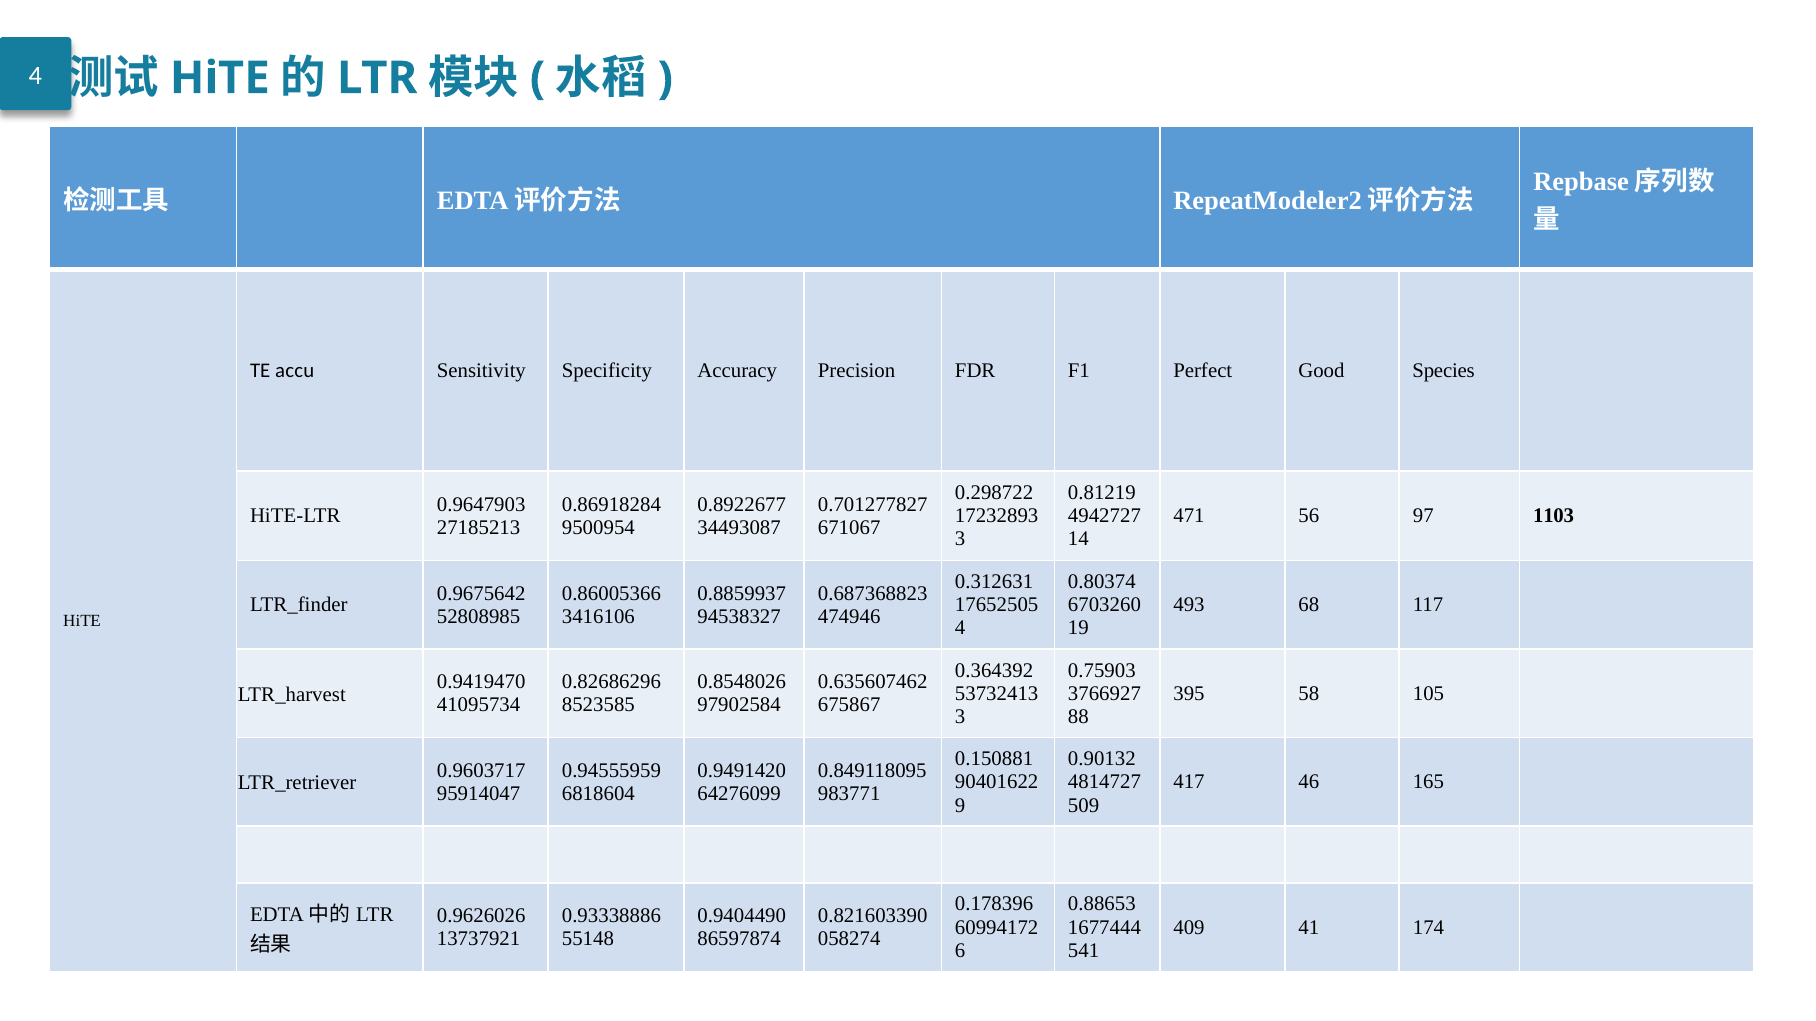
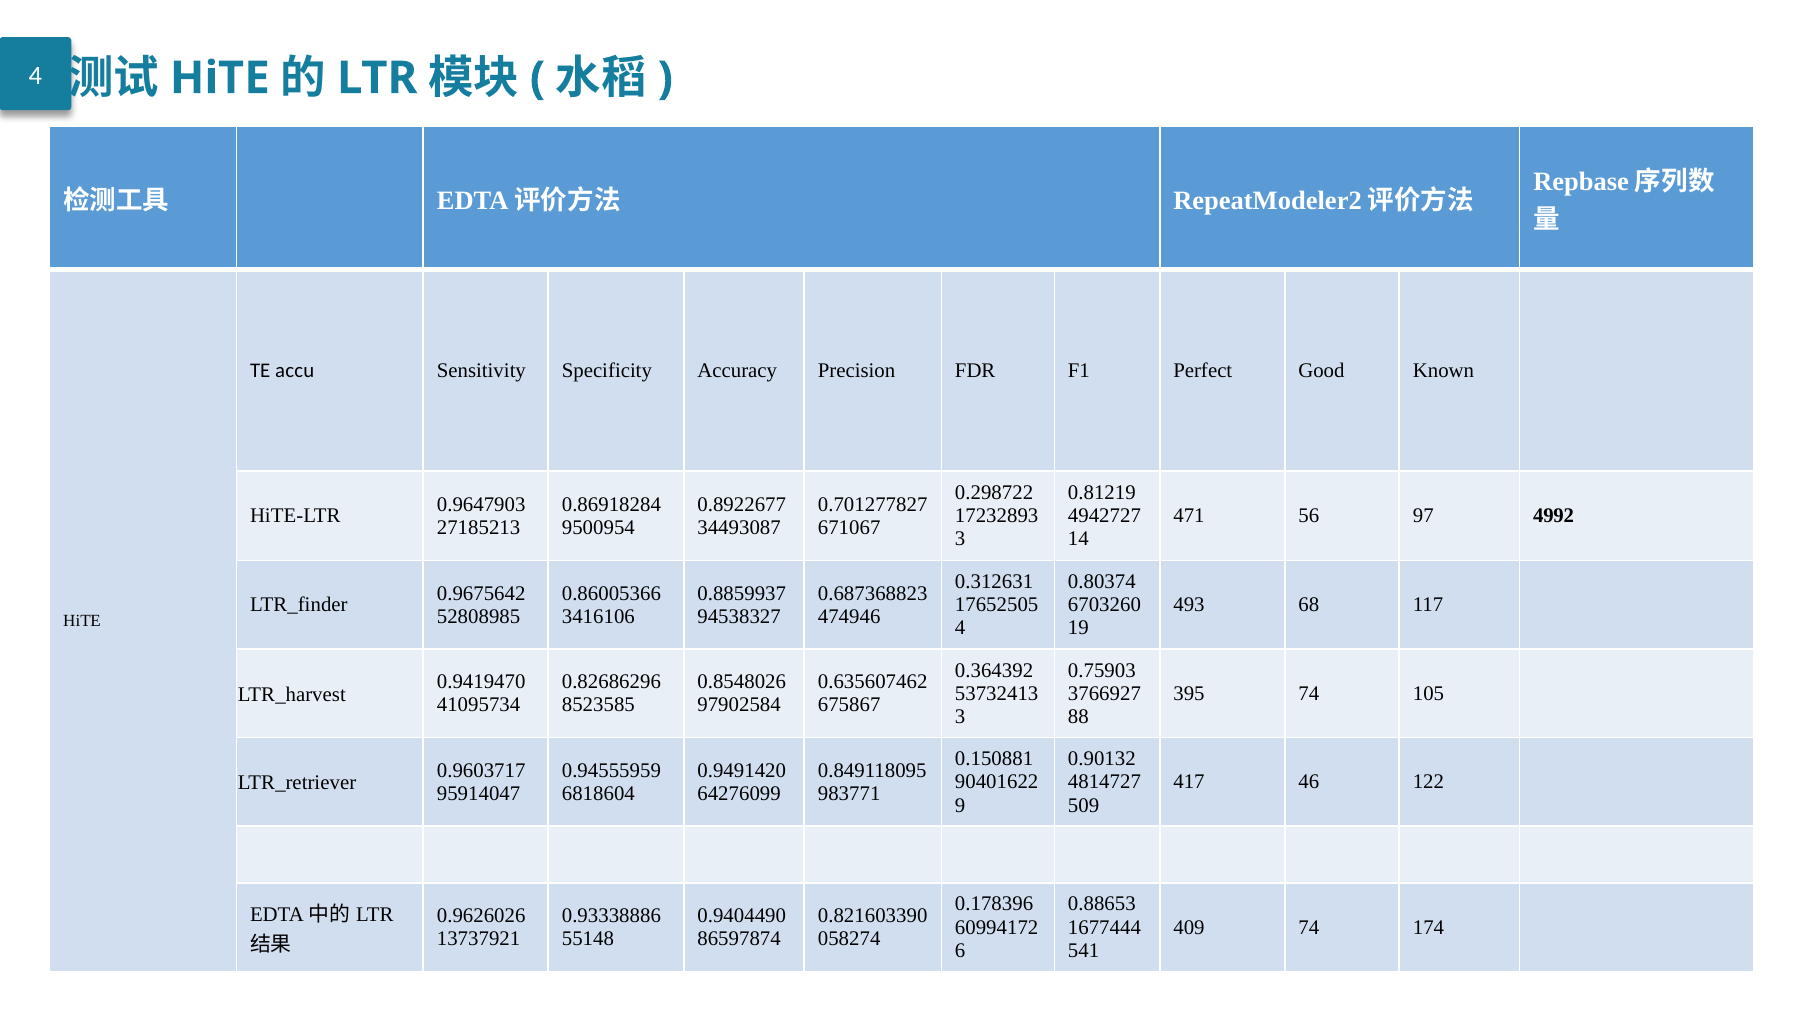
Species: Species -> Known (1443, 371)
1103: 1103 -> 4992 (1554, 516)
395 58: 58 -> 74 (1309, 694)
165: 165 -> 122 (1428, 782)
409 41: 41 -> 74 (1309, 928)
